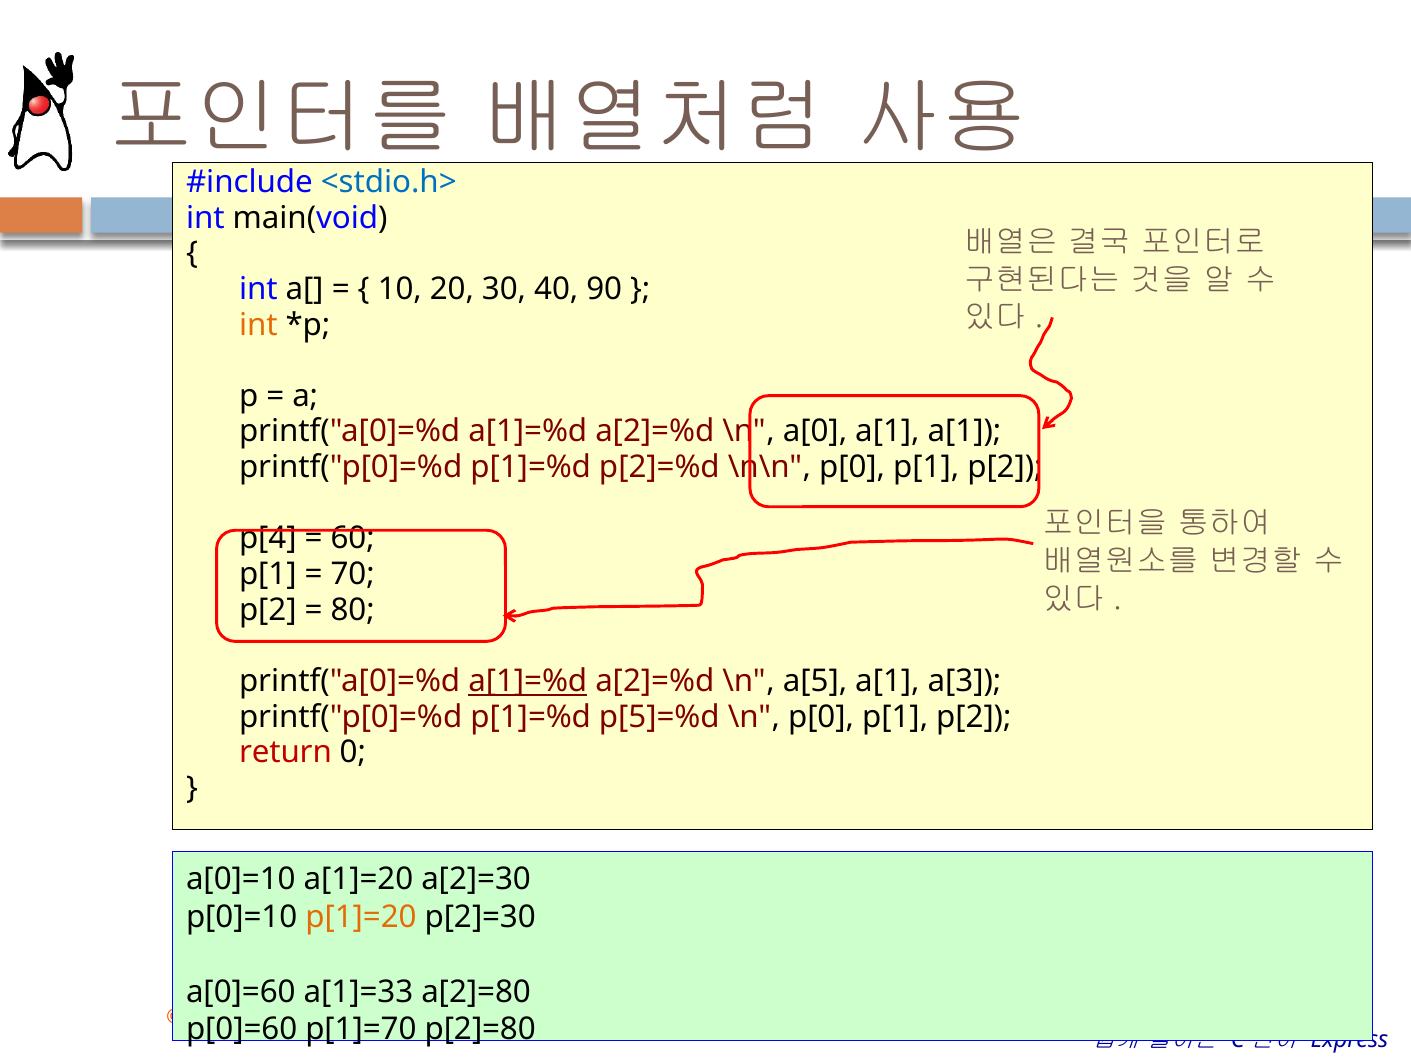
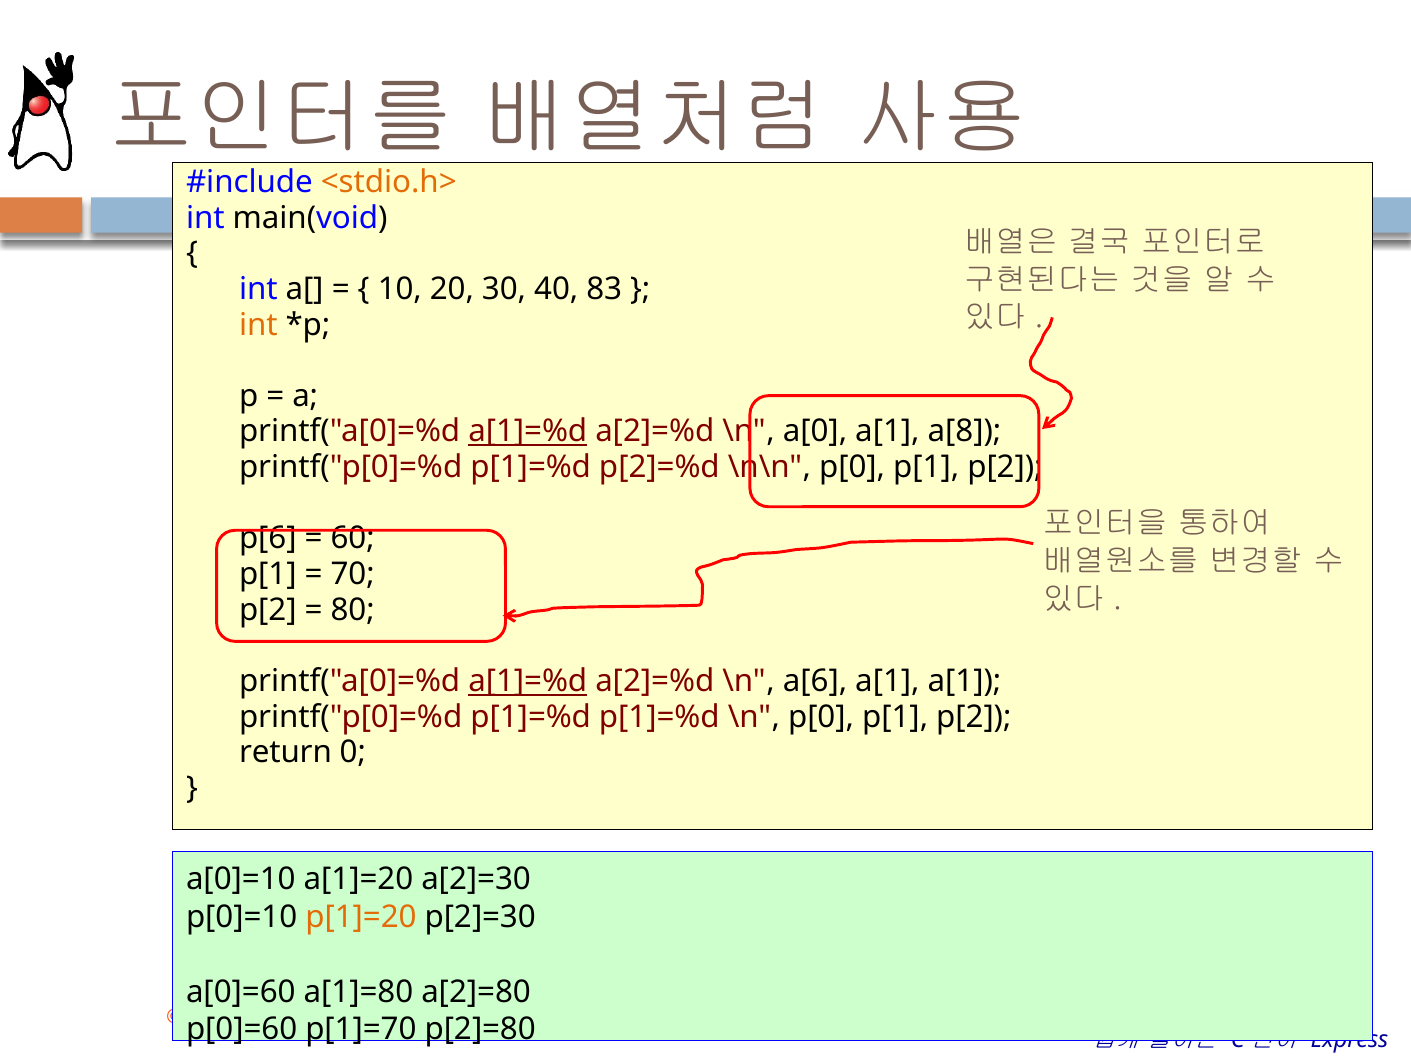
<stdio.h> colour: blue -> orange (389, 182)
90: 90 -> 83 (604, 289)
a[1]=%d underline: none -> present (528, 432)
a[1 a[1: a[1 -> a[8 (964, 432)
p[4: p[4 -> p[6 (268, 539)
a[5: a[5 -> a[6 (815, 681)
a[1 a[3: a[3 -> a[1 (964, 681)
p[1]=%d p[5]=%d: p[5]=%d -> p[1]=%d (659, 717)
return colour: red -> black (285, 753)
a[1]=33: a[1]=33 -> a[1]=80 (358, 992)
